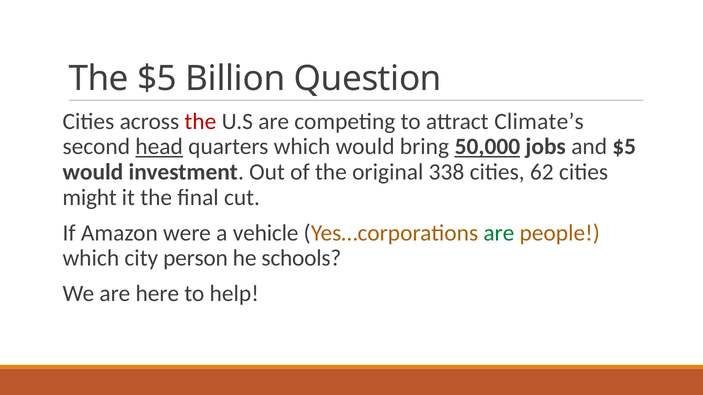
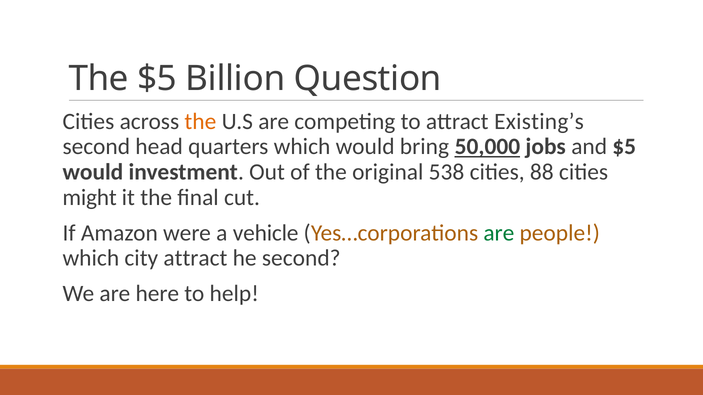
the colour: red -> orange (200, 122)
Climate’s: Climate’s -> Existing’s (539, 122)
head underline: present -> none (159, 147)
338: 338 -> 538 (447, 172)
62: 62 -> 88 (542, 172)
city person: person -> attract (195, 258)
he schools: schools -> second (301, 258)
